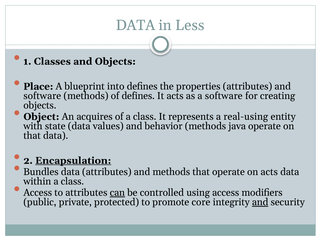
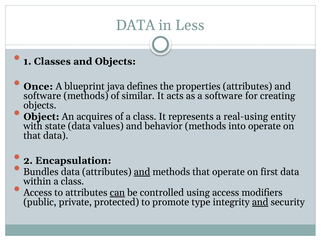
Place: Place -> Once (38, 86)
into: into -> java (116, 86)
of defines: defines -> similar (138, 96)
java: java -> into (237, 126)
Encapsulation underline: present -> none (73, 160)
and underline: none -> present (142, 172)
on acts: acts -> first (269, 172)
core: core -> type (201, 202)
